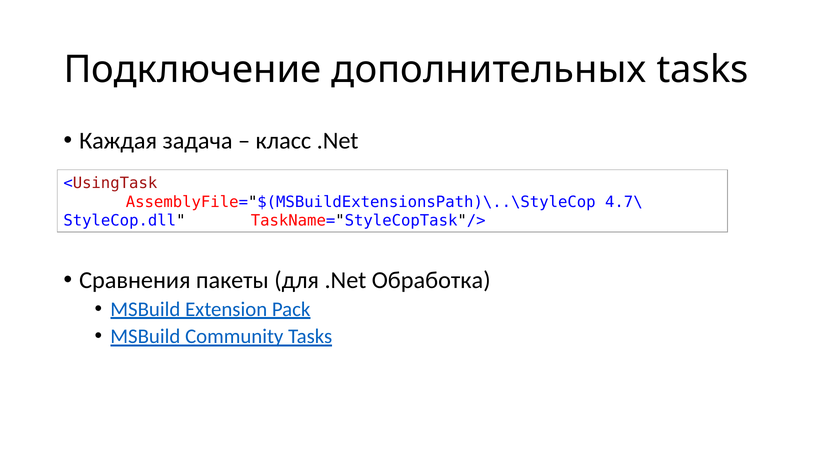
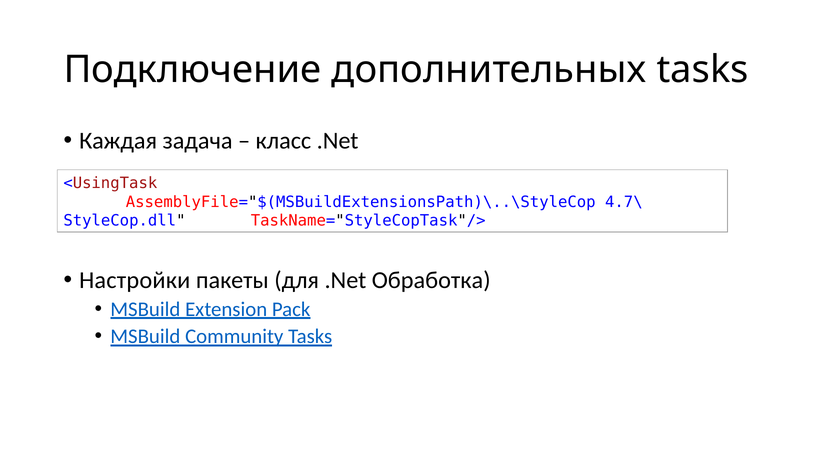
Сравнения: Сравнения -> Настройки (135, 281)
